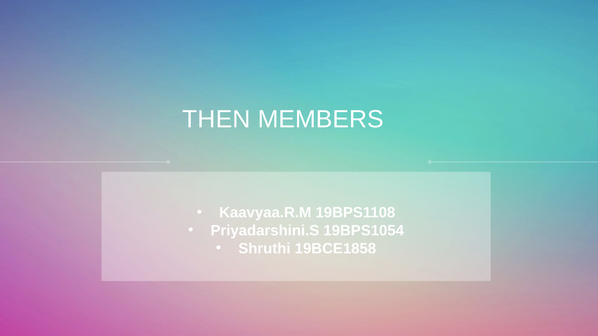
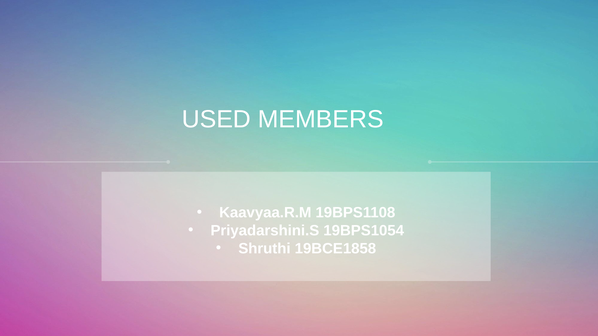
THEN: THEN -> USED (216, 119)
